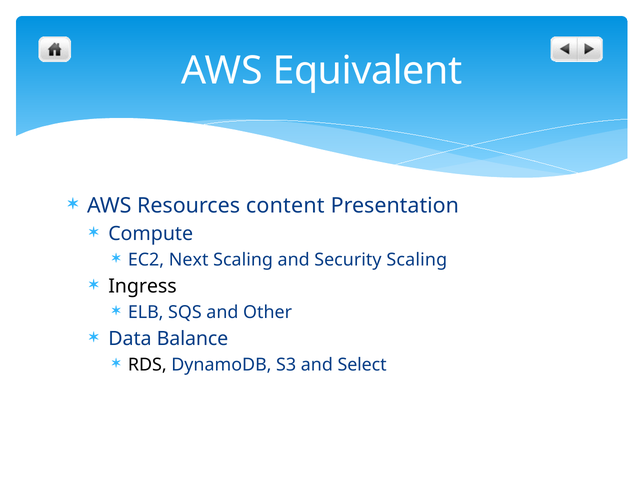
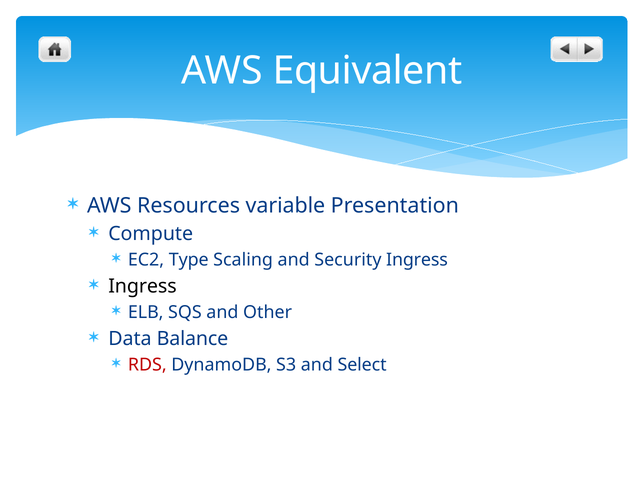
content: content -> variable (285, 206)
Next: Next -> Type (189, 260)
Security Scaling: Scaling -> Ingress (417, 260)
RDS colour: black -> red (147, 365)
